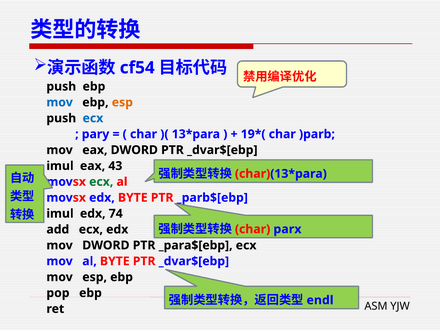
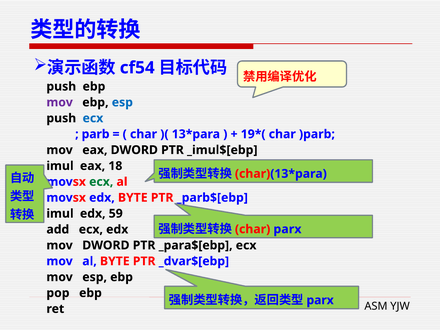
mov colour: blue -> purple (60, 102)
esp colour: orange -> blue (122, 102)
pary: pary -> parb (96, 134)
DWORD PTR _dvar$[ebp: _dvar$[ebp -> _imul$[ebp (222, 150)
43: 43 -> 18 (115, 166)
74: 74 -> 59 (116, 214)
endl: endl -> parx (320, 300)
